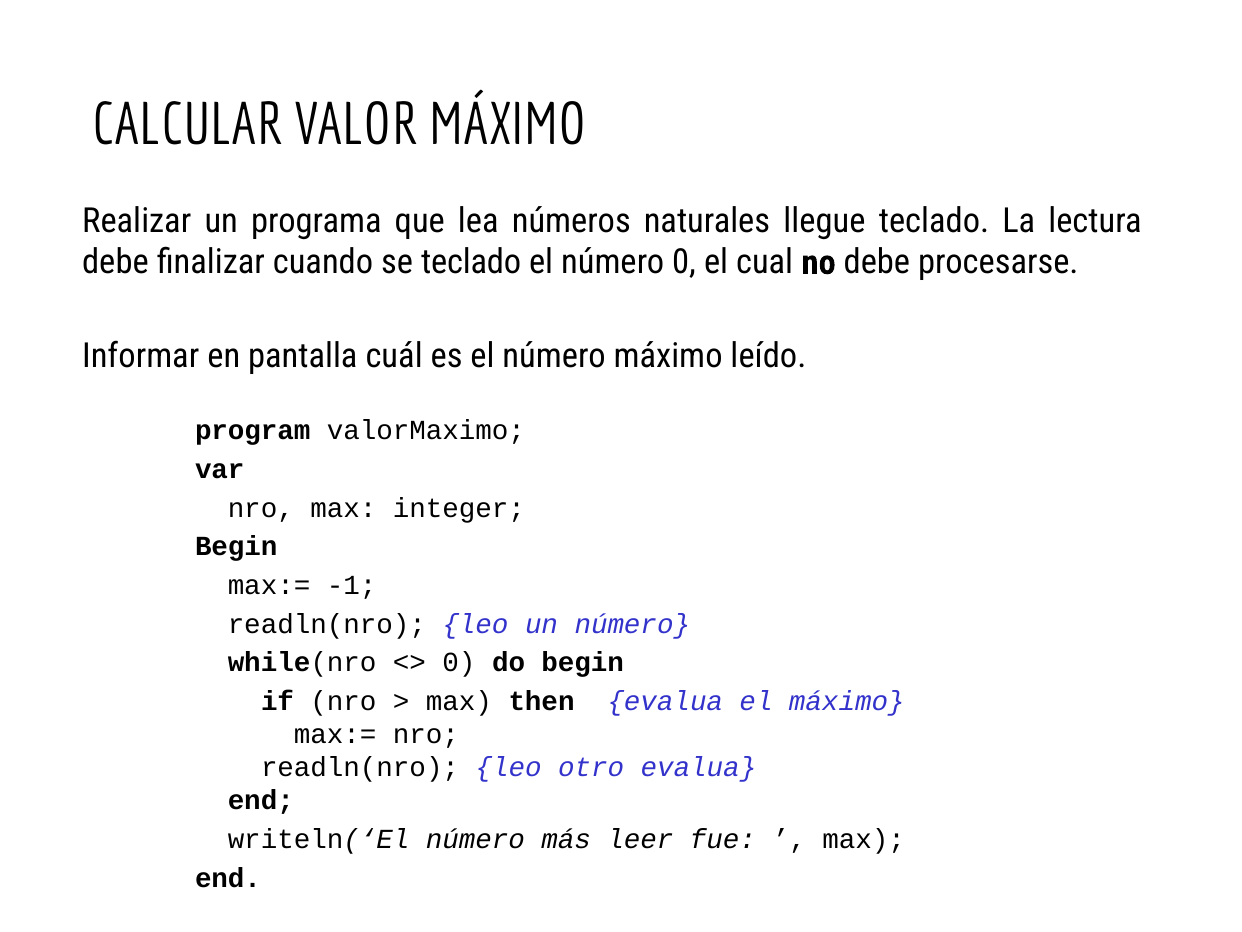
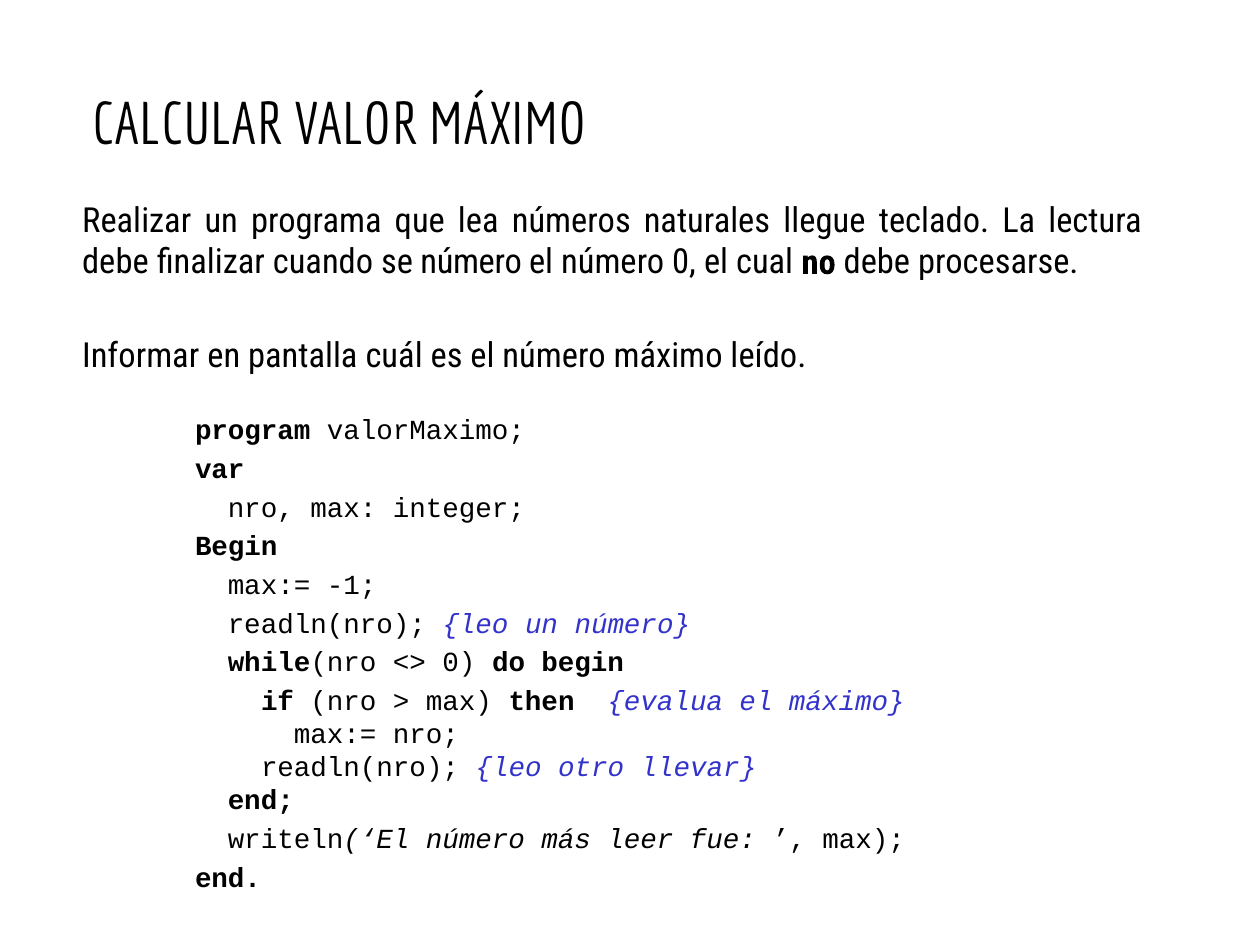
se teclado: teclado -> número (471, 262)
otro evalua: evalua -> llevar (698, 767)
